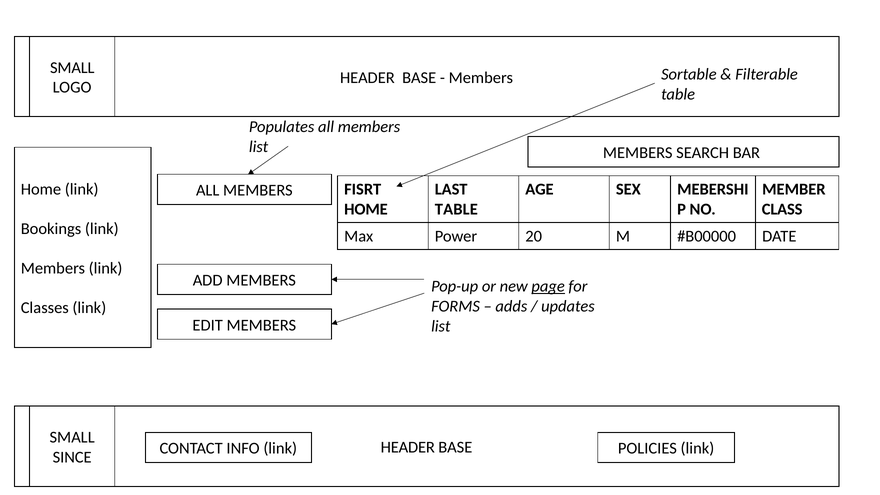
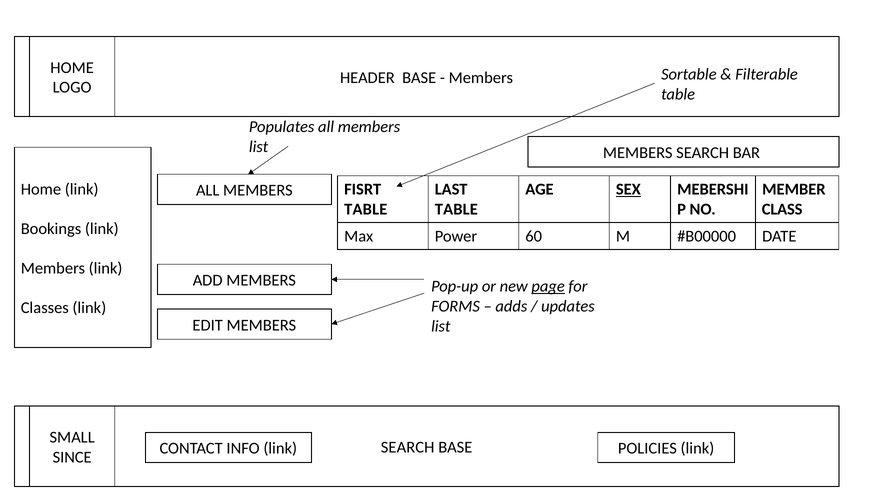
SMALL: SMALL -> HOME (72, 68)
SEX underline: none -> present (628, 189)
HOME: HOME -> TABLE (366, 209)
20: 20 -> 60 (534, 236)
HEADER: HEADER -> SEARCH (408, 447)
